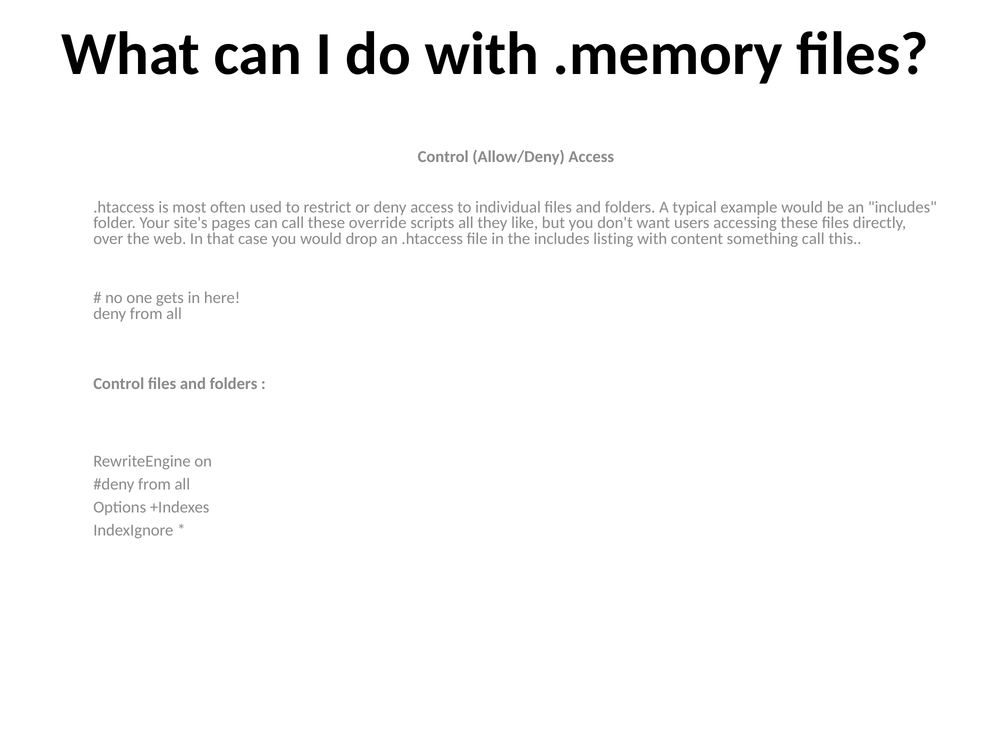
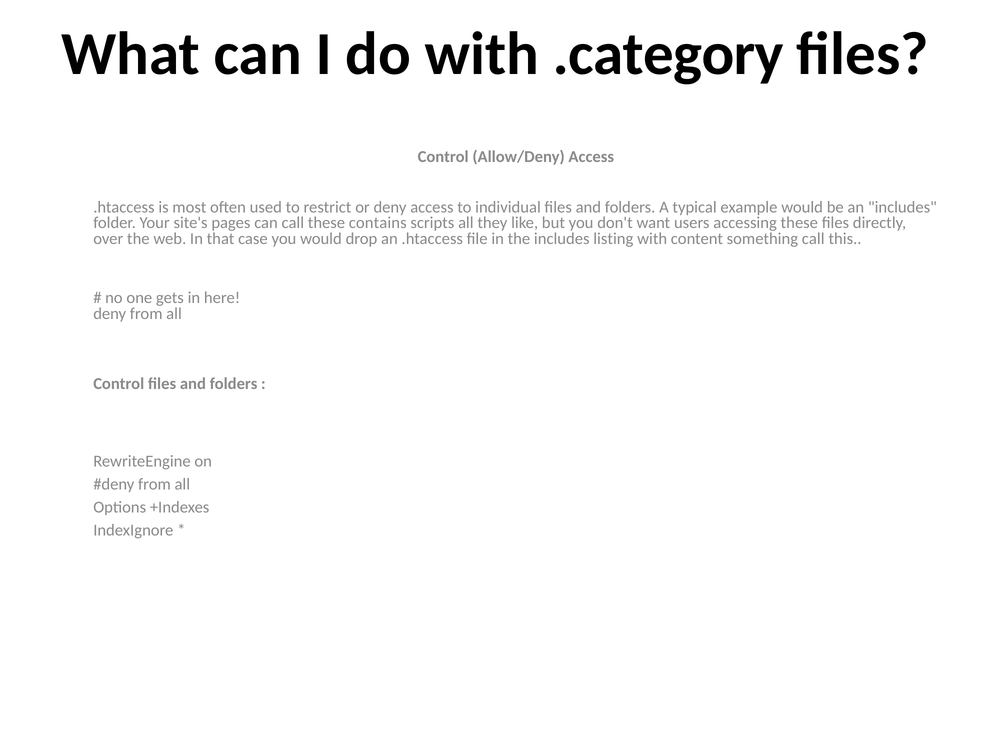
.memory: .memory -> .category (668, 54)
override: override -> contains (378, 223)
